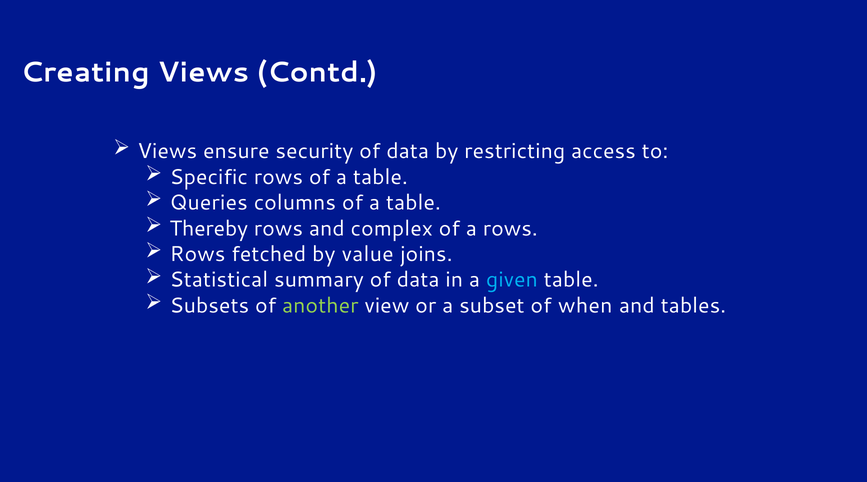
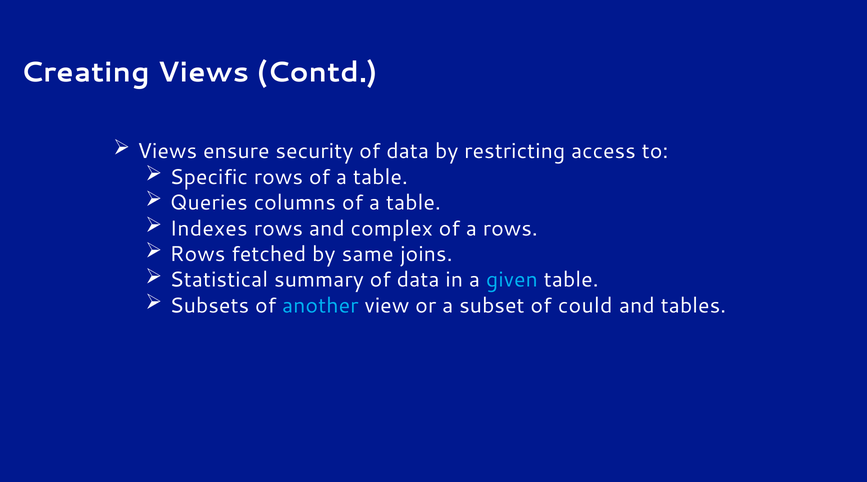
Thereby: Thereby -> Indexes (209, 228)
value: value -> same (368, 254)
another colour: light green -> light blue (320, 305)
when: when -> could (585, 305)
